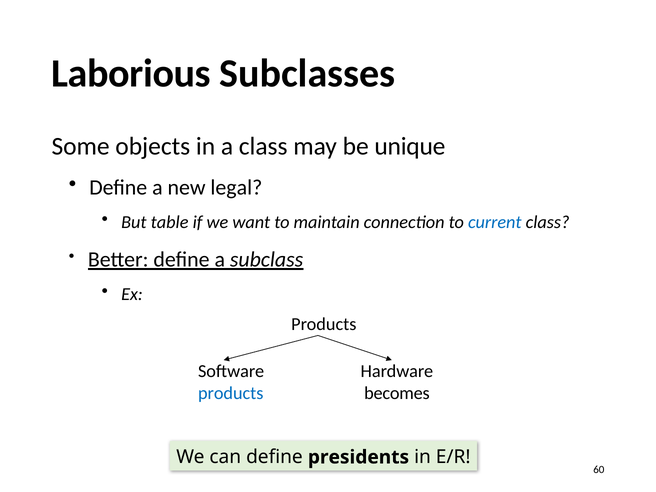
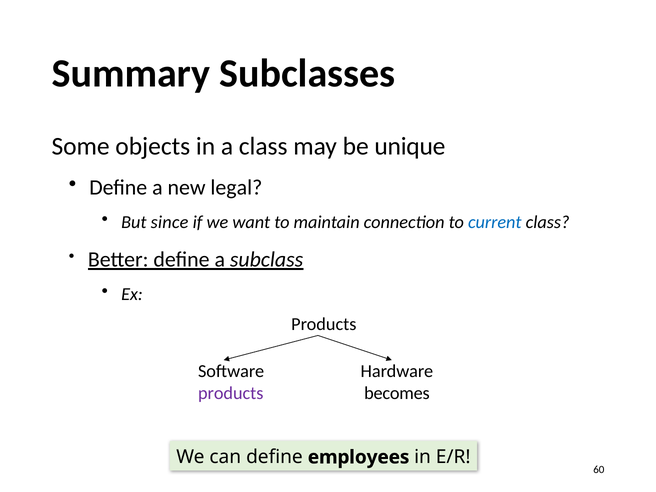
Laborious: Laborious -> Summary (131, 73)
table: table -> since (170, 222)
products colour: blue -> purple (231, 393)
presidents: presidents -> employees (359, 457)
